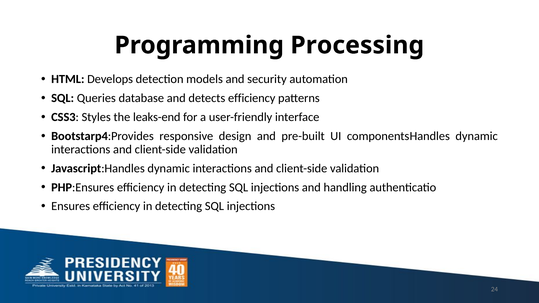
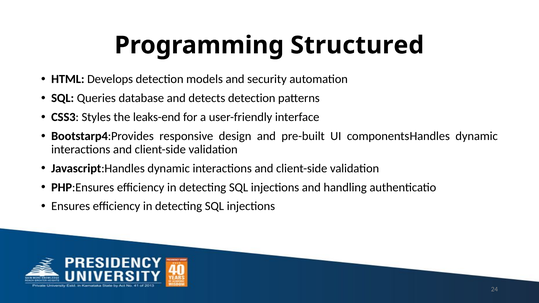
Processing: Processing -> Structured (357, 45)
detects efficiency: efficiency -> detection (252, 98)
